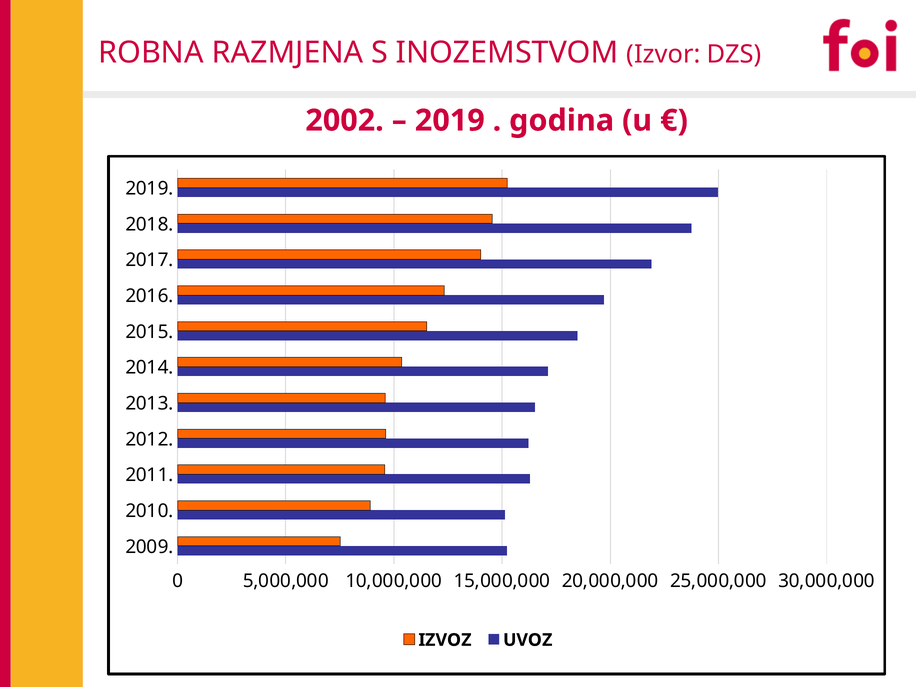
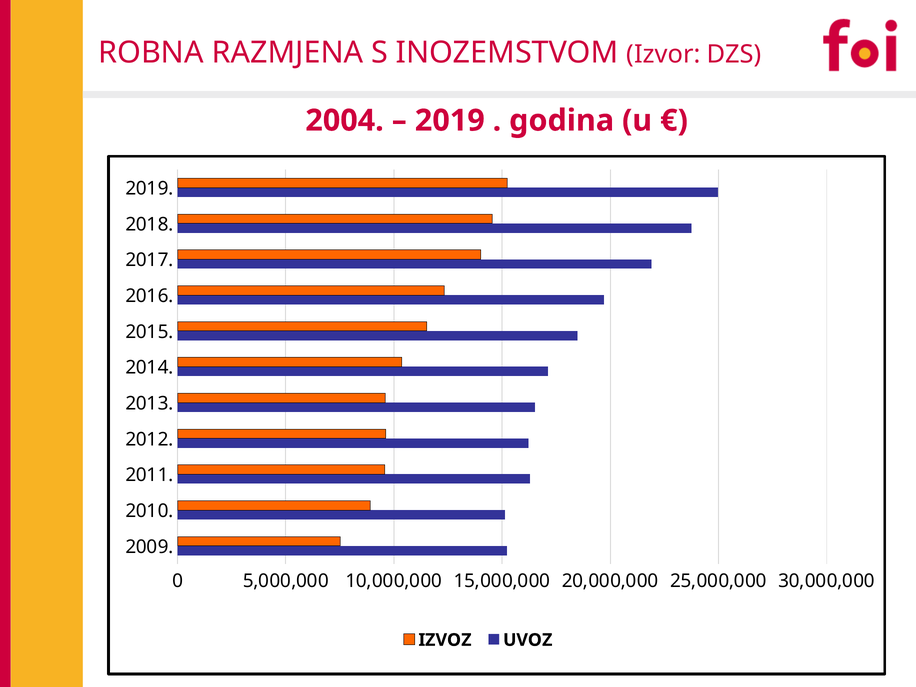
2002: 2002 -> 2004 (345, 121)
